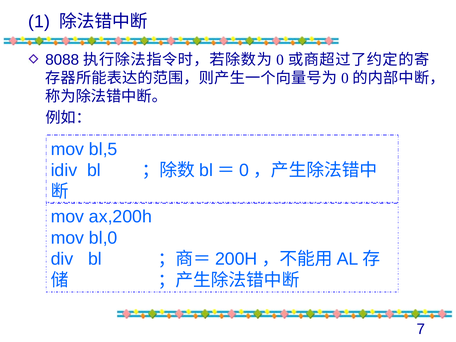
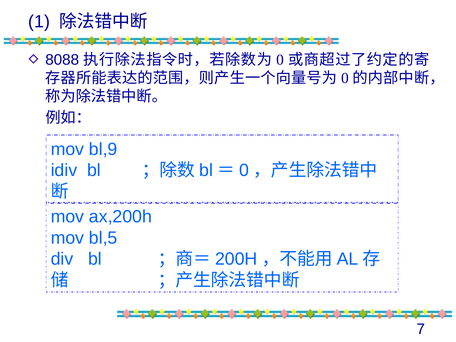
bl,5: bl,5 -> bl,9 (103, 149)
bl,0: bl,0 -> bl,5 (103, 238)
